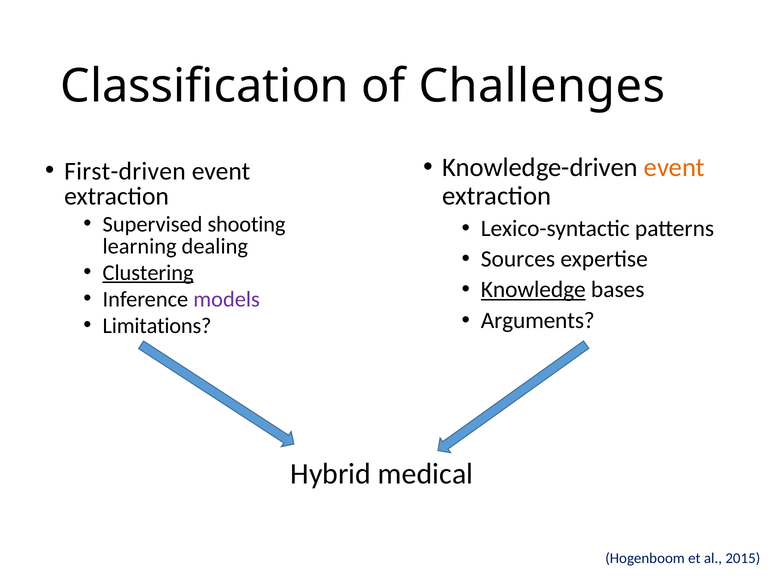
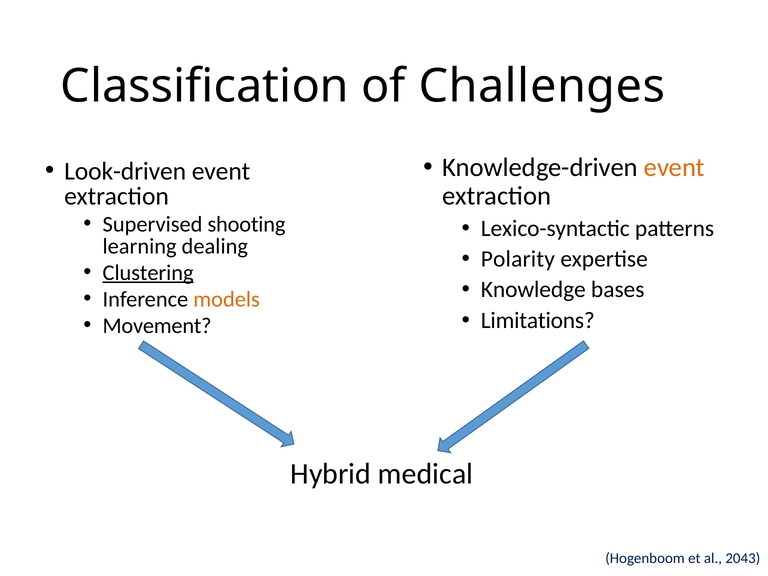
First-driven: First-driven -> Look-driven (125, 171)
Sources: Sources -> Polarity (518, 259)
Knowledge underline: present -> none (533, 290)
models colour: purple -> orange (227, 299)
Arguments: Arguments -> Limitations (538, 320)
Limitations: Limitations -> Movement (157, 326)
2015: 2015 -> 2043 (743, 558)
